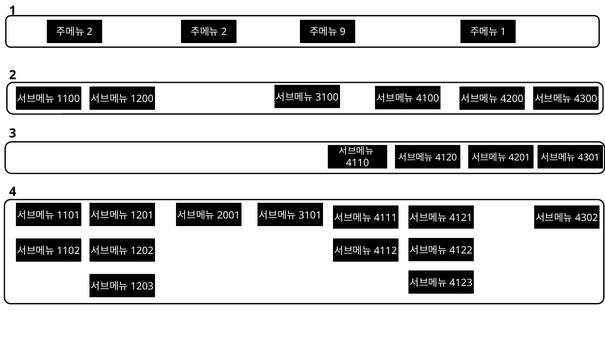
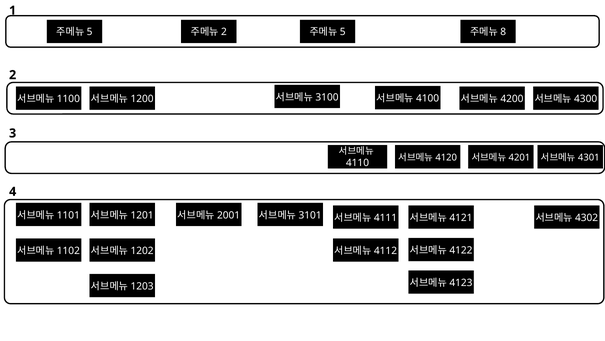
2: 2 -> 5 (90, 32)
9: 9 -> 5 (343, 32)
1: 1 -> 8 (503, 32)
